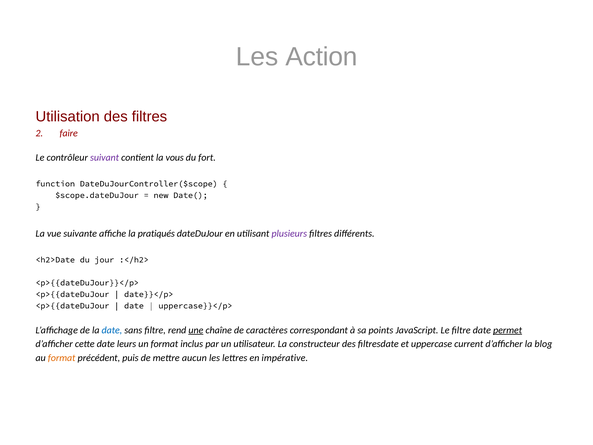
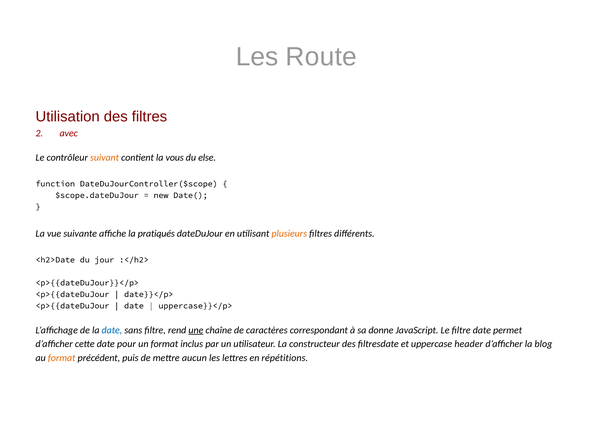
Action: Action -> Route (321, 57)
faire: faire -> avec (69, 133)
suivant colour: purple -> orange (105, 157)
fort: fort -> else (207, 157)
plusieurs colour: purple -> orange (289, 233)
points: points -> donne (381, 330)
permet underline: present -> none (508, 330)
leurs: leurs -> pour (127, 344)
current: current -> header (469, 344)
impérative: impérative -> répétitions (285, 358)
